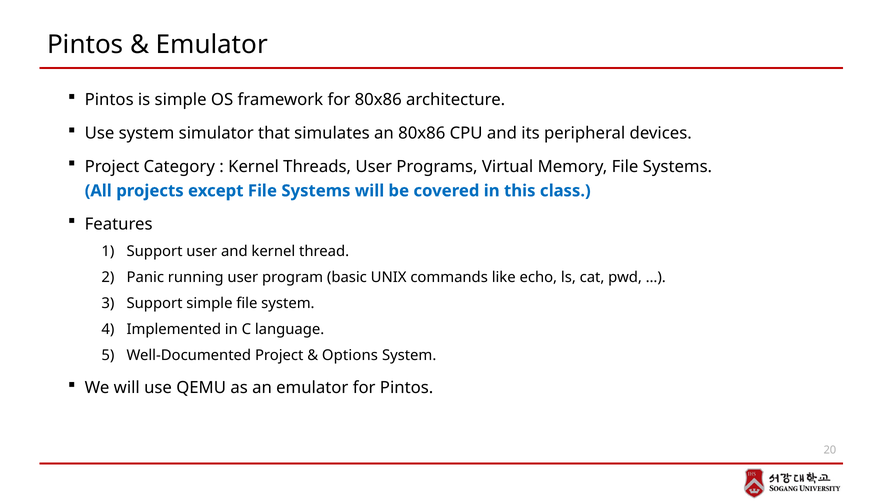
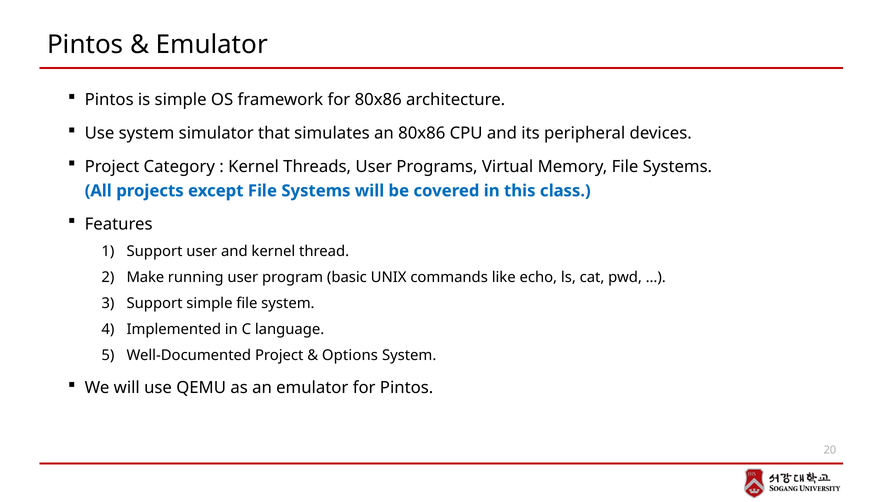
Panic: Panic -> Make (145, 277)
